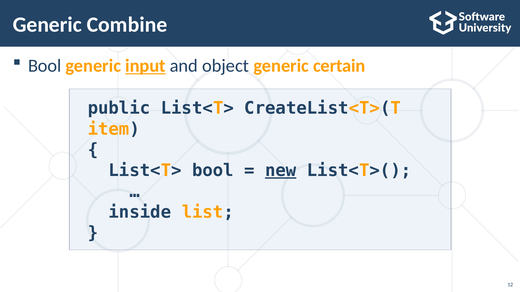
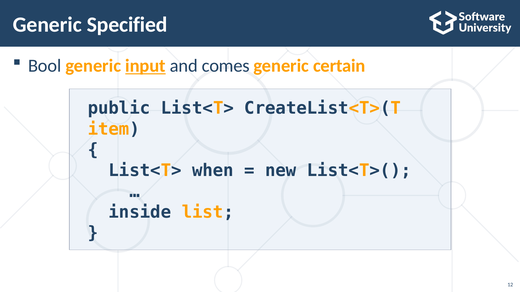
Combine: Combine -> Specified (127, 25)
object: object -> comes (226, 66)
List<T> bool: bool -> when (213, 171)
new underline: present -> none (281, 171)
